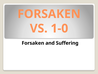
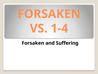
1-0: 1-0 -> 1-4 (59, 28)
